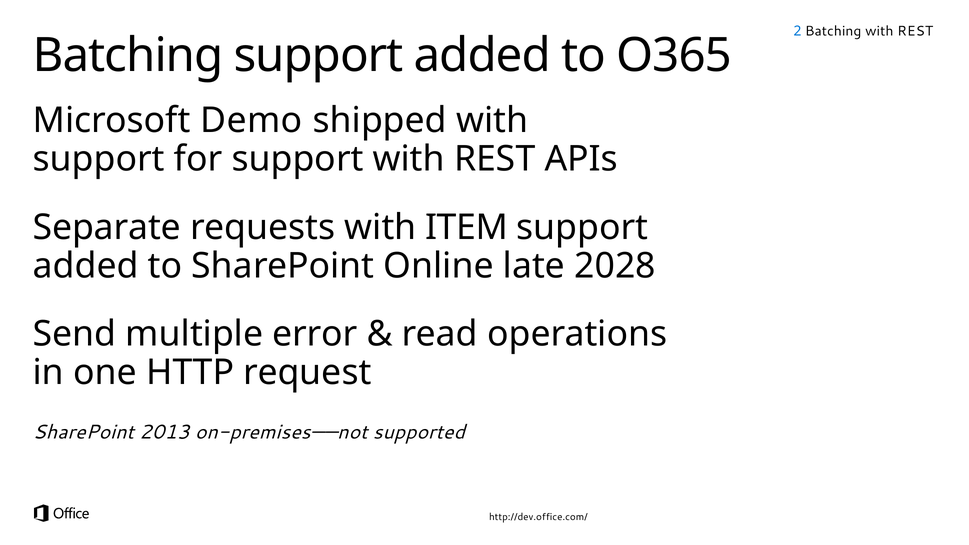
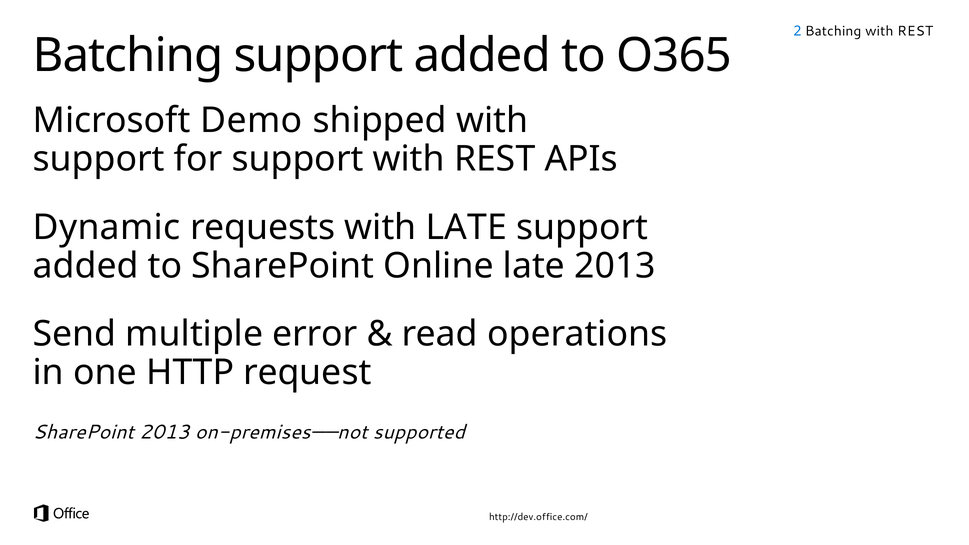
Separate: Separate -> Dynamic (107, 227)
with ITEM: ITEM -> LATE (466, 227)
late 2028: 2028 -> 2013 (615, 266)
